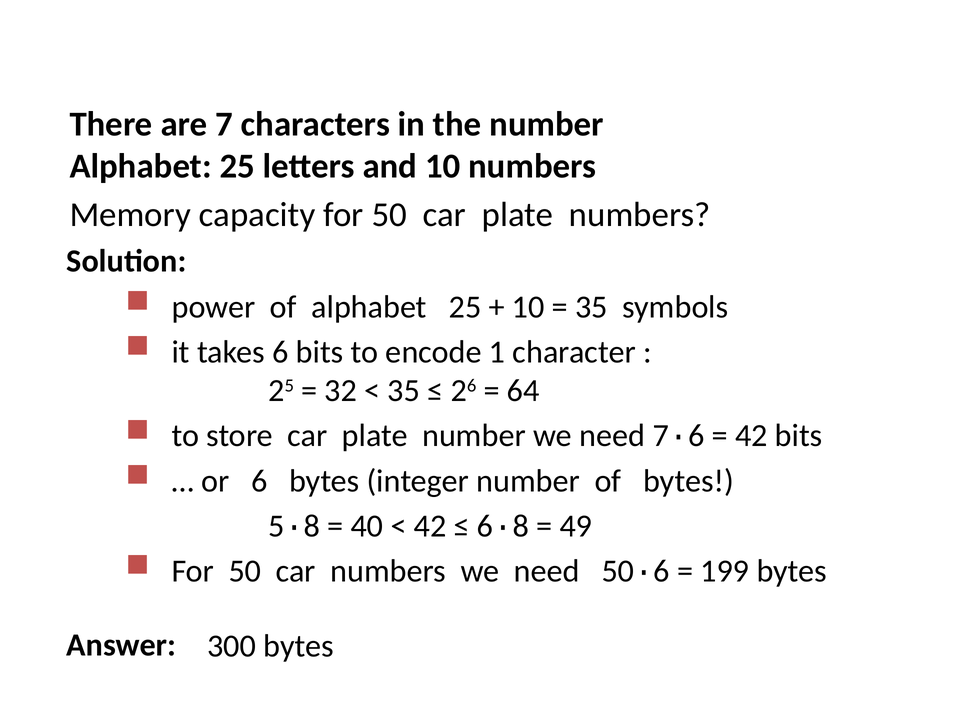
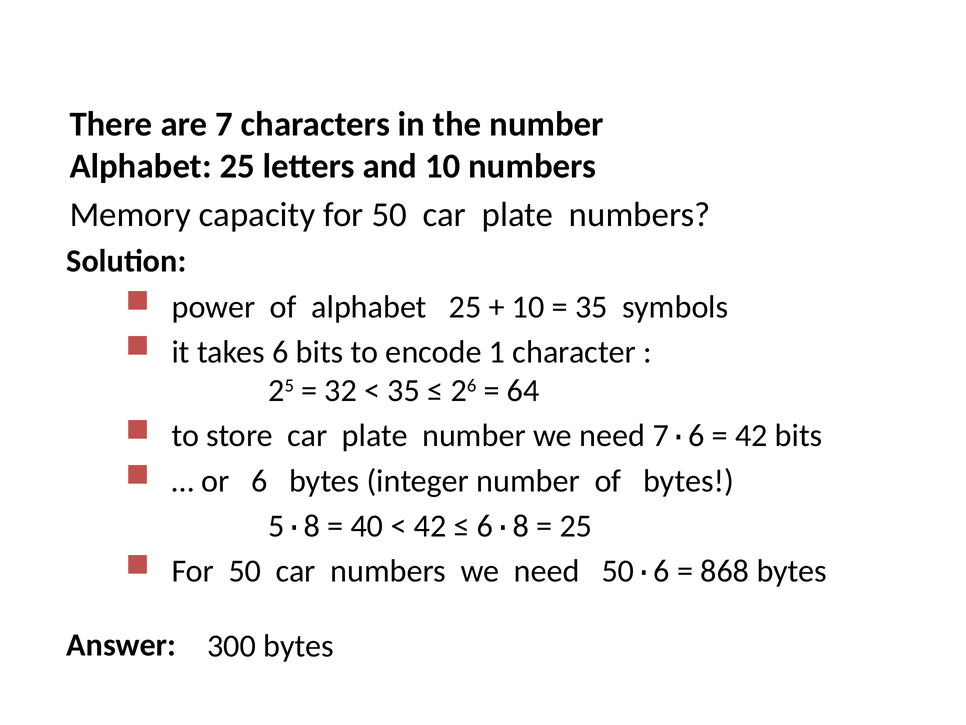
49: 49 -> 25 (576, 526)
199: 199 -> 868 (725, 571)
